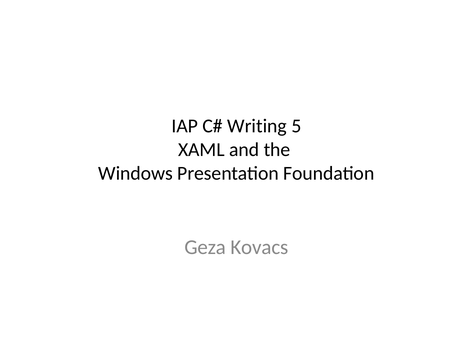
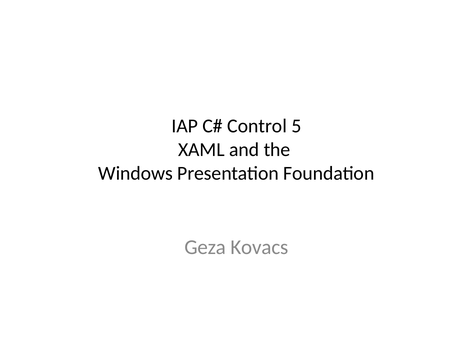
Writing: Writing -> Control (257, 126)
